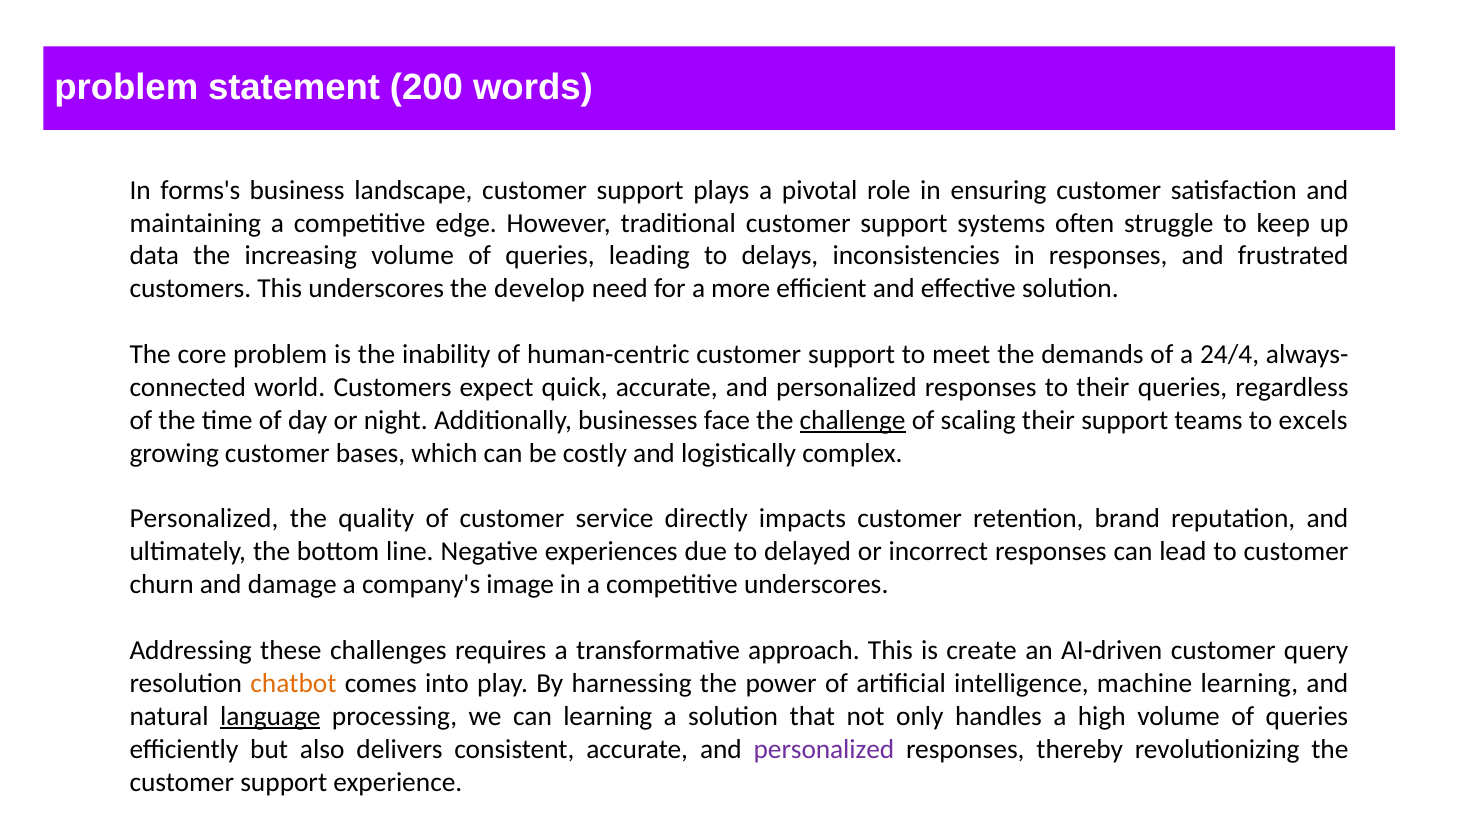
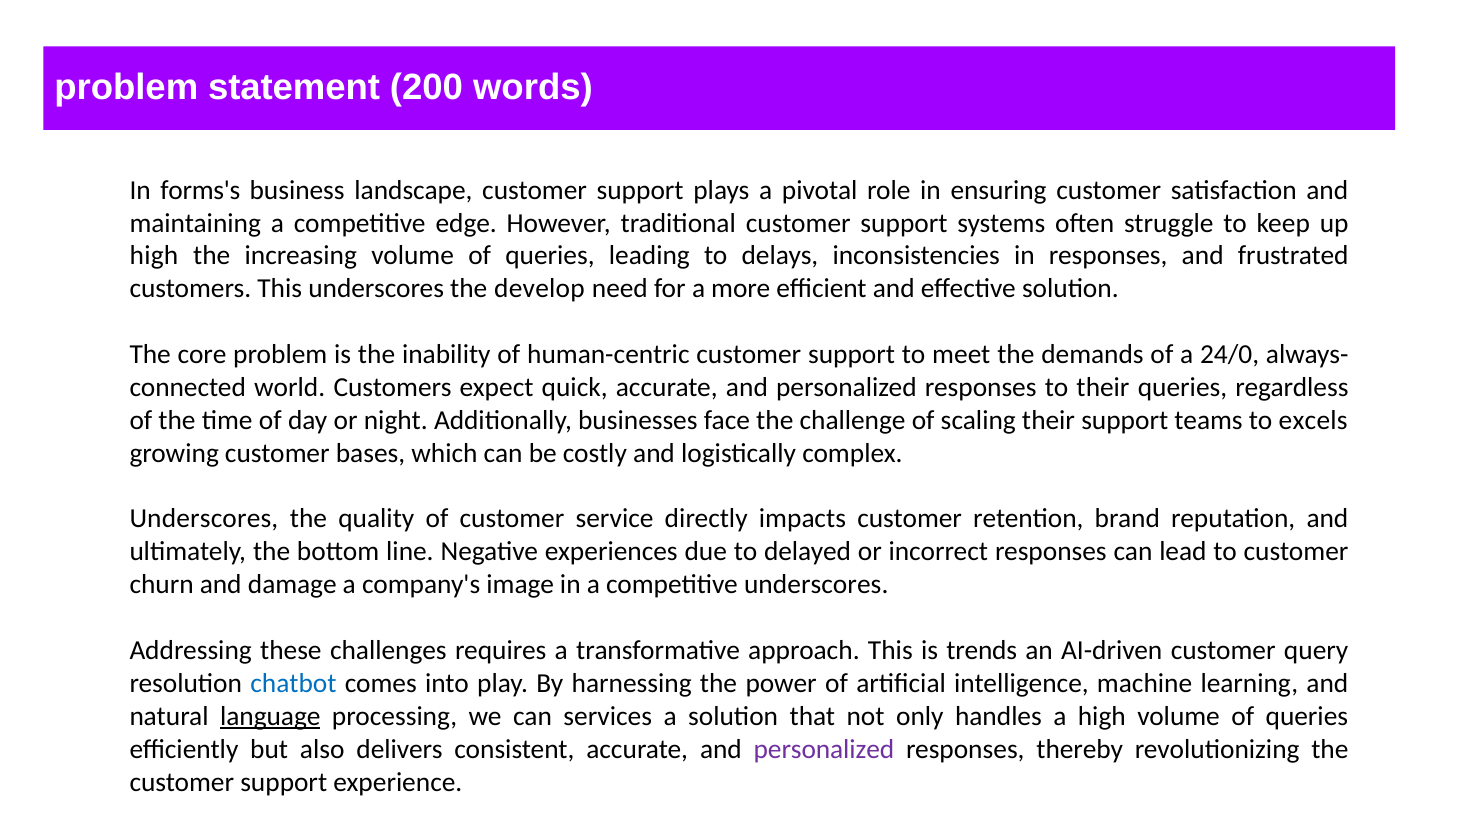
data: data -> high (154, 256)
24/4: 24/4 -> 24/0 (1230, 354)
challenge underline: present -> none (853, 420)
Personalized: Personalized -> Underscores (204, 519)
create: create -> trends (982, 650)
chatbot colour: orange -> blue (293, 683)
can learning: learning -> services (608, 716)
